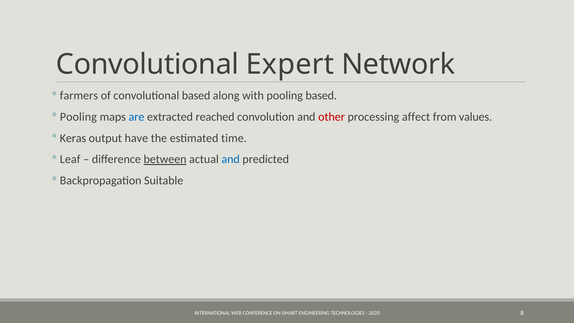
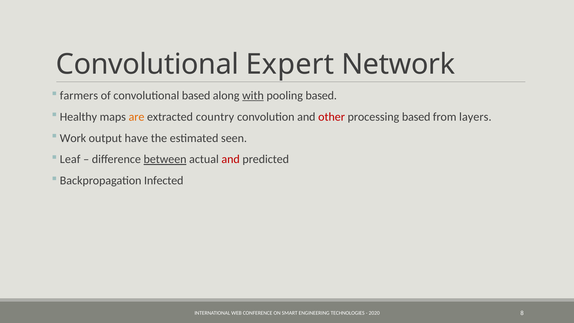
with underline: none -> present (253, 95)
Pooling: Pooling -> Healthy (78, 117)
are colour: blue -> orange (136, 117)
reached: reached -> country (215, 117)
processing affect: affect -> based (416, 117)
values: values -> layers (475, 117)
Keras: Keras -> Work (73, 138)
time: time -> seen (234, 138)
and colour: blue -> red (231, 159)
Suitable: Suitable -> Infected (164, 181)
